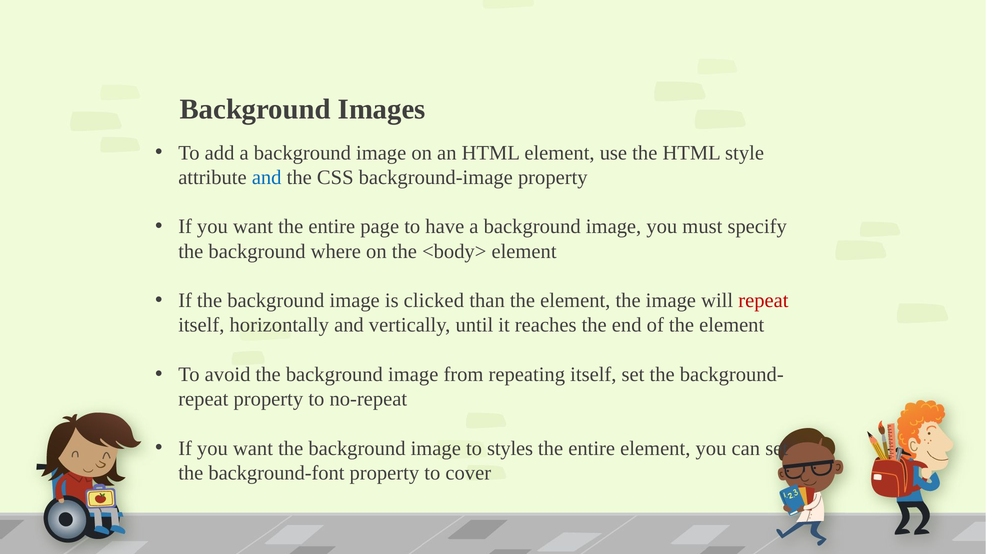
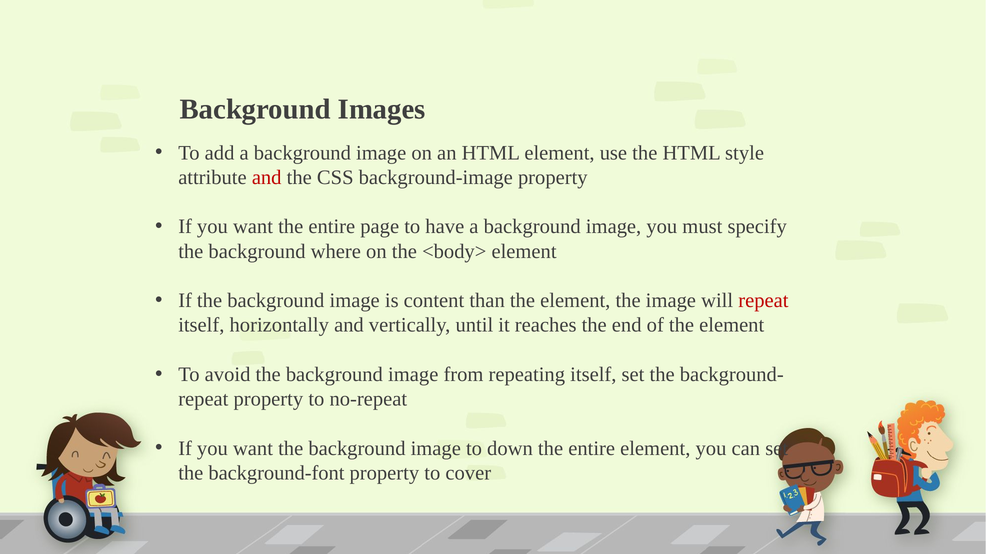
and colour: blue -> red (267, 178)
clicked: clicked -> content (434, 301)
styles: styles -> down (510, 449)
